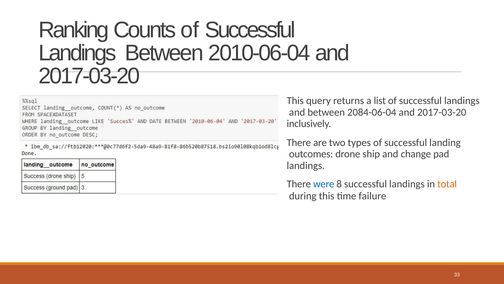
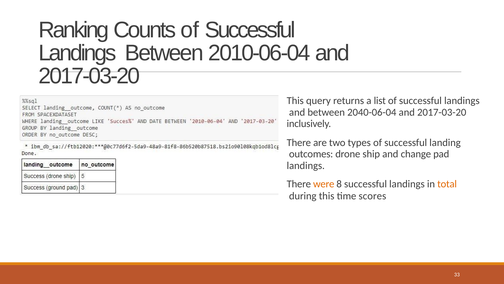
2084-06-04: 2084-06-04 -> 2040-06-04 (372, 112)
were colour: blue -> orange (324, 184)
failure: failure -> scores (372, 196)
